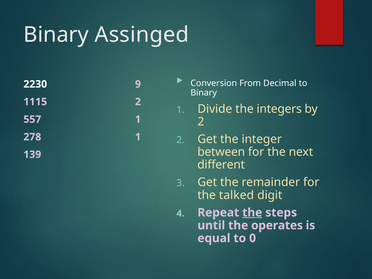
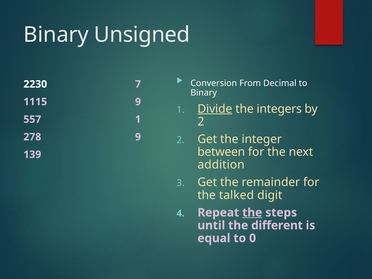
Assinged: Assinged -> Unsigned (142, 35)
9: 9 -> 7 (138, 84)
1115 2: 2 -> 9 (138, 102)
Divide underline: none -> present (215, 109)
278 1: 1 -> 9 (138, 137)
different: different -> addition (221, 165)
operates: operates -> different (277, 225)
